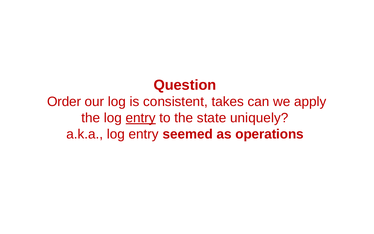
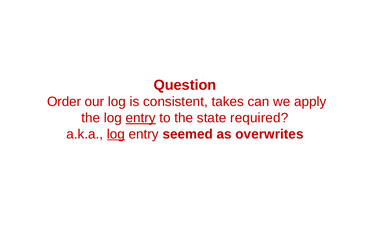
uniquely: uniquely -> required (259, 118)
log underline: none -> present (116, 134)
operations: operations -> overwrites (269, 134)
